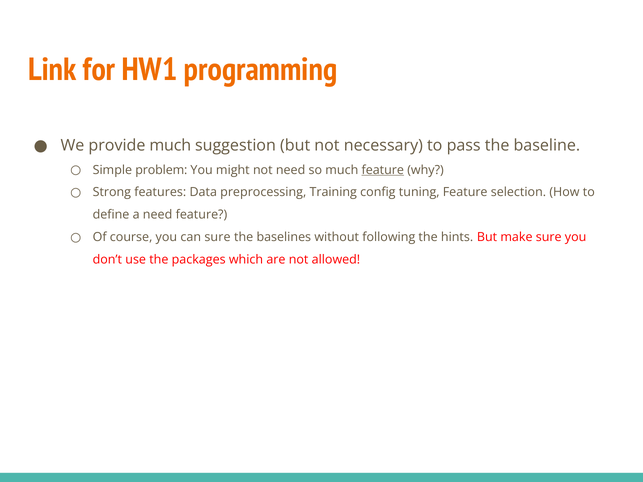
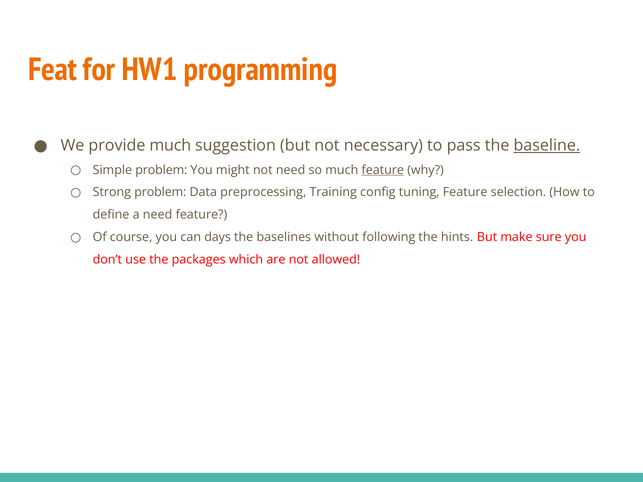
Link: Link -> Feat (53, 70)
baseline underline: none -> present (547, 146)
Strong features: features -> problem (160, 192)
can sure: sure -> days (218, 237)
